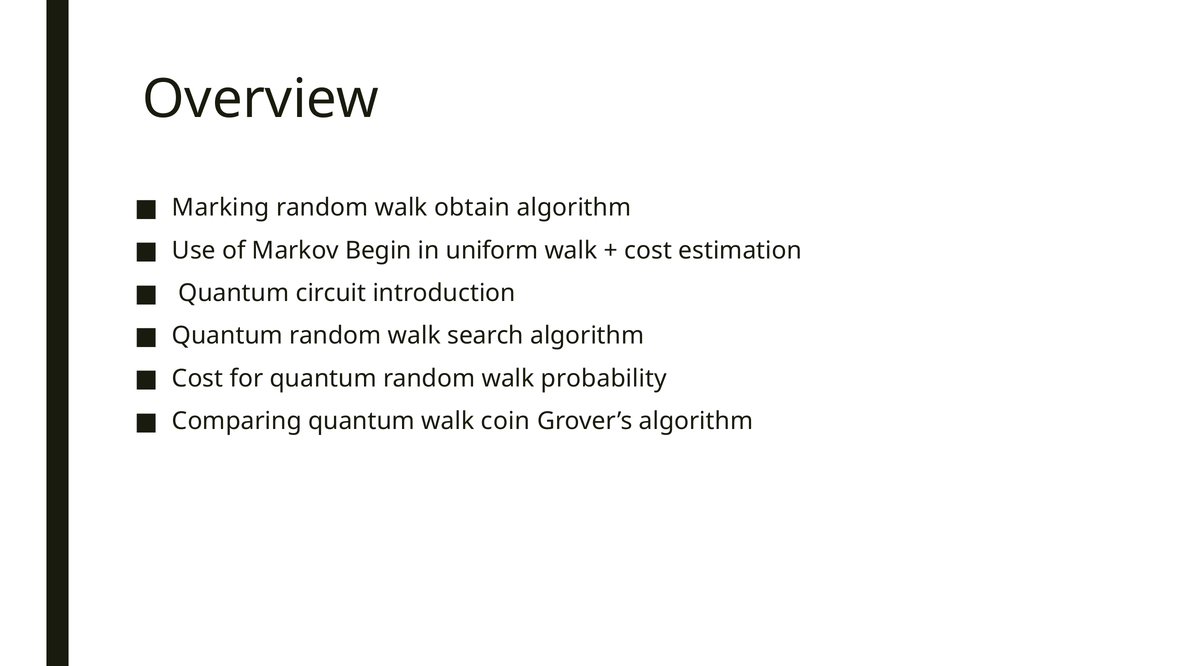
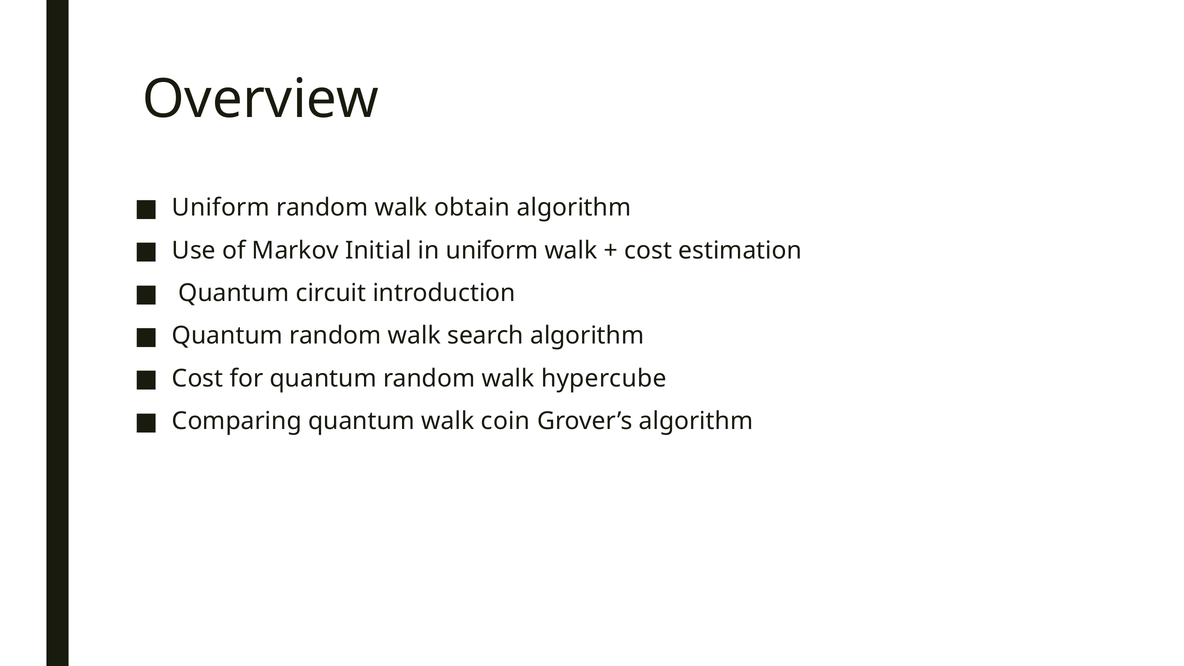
Marking: Marking -> Uniform (221, 208)
Begin: Begin -> Initial (378, 250)
probability: probability -> hypercube (604, 378)
